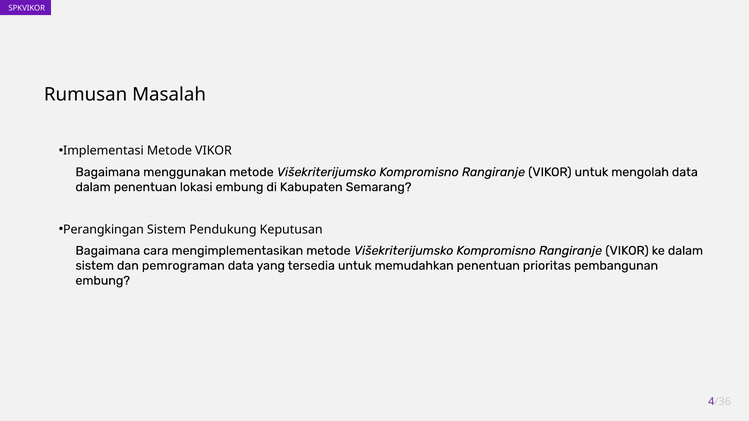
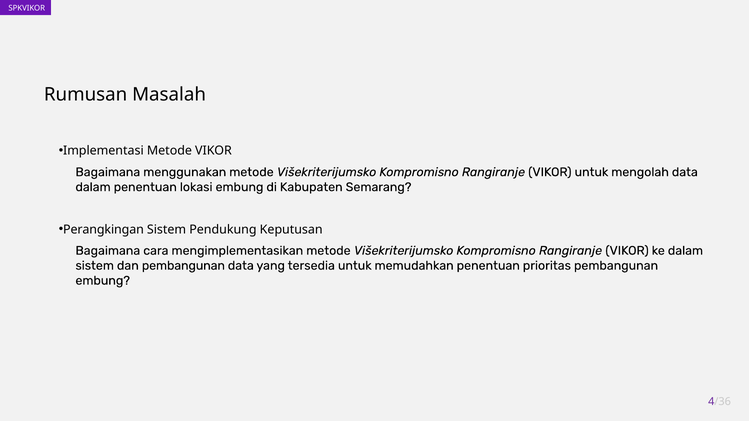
dan pemrograman: pemrograman -> pembangunan (183, 266)
